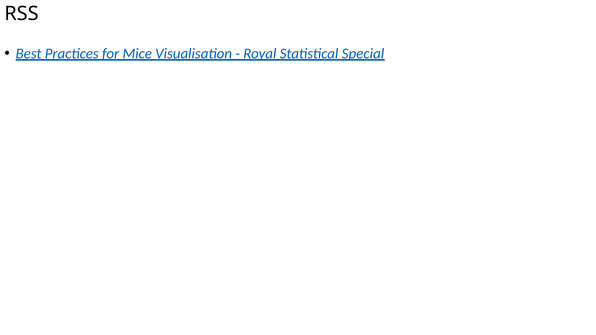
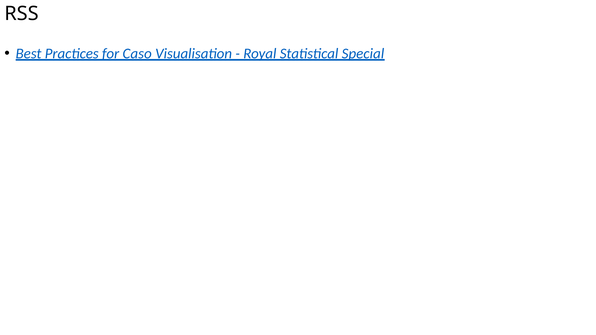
Mice: Mice -> Caso (137, 53)
